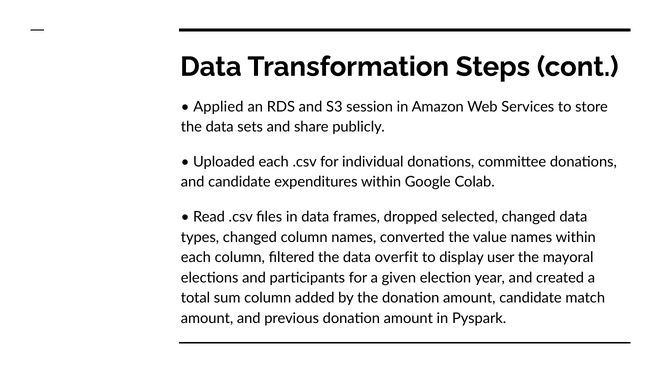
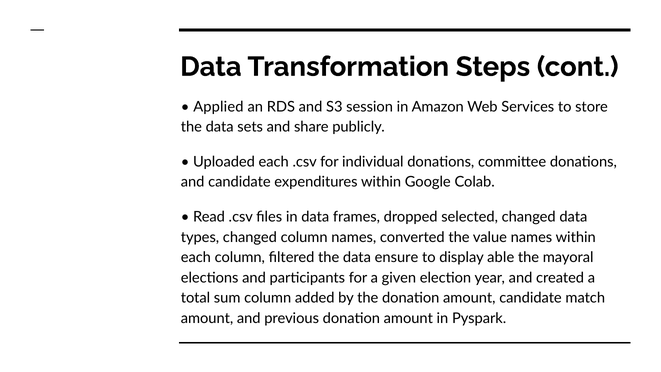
overfit: overfit -> ensure (396, 257)
user: user -> able (501, 257)
